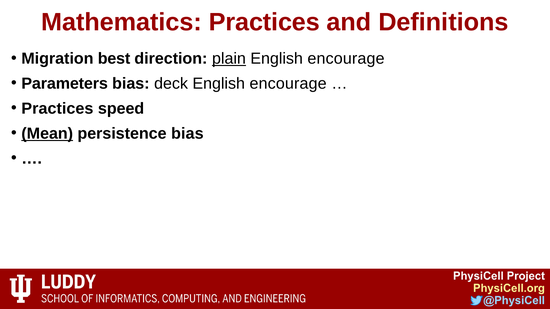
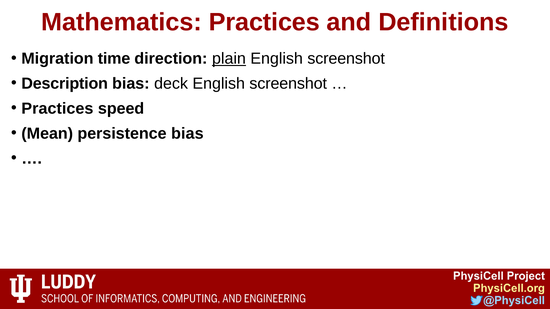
best: best -> time (114, 59)
encourage: encourage -> screenshot (346, 59)
Parameters: Parameters -> Description (65, 84)
encourage: encourage -> screenshot (288, 84)
Mean underline: present -> none (47, 134)
